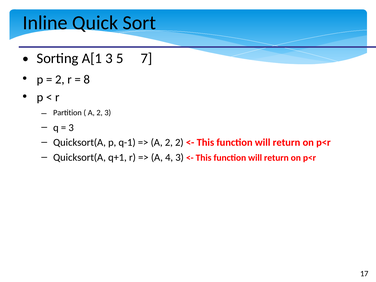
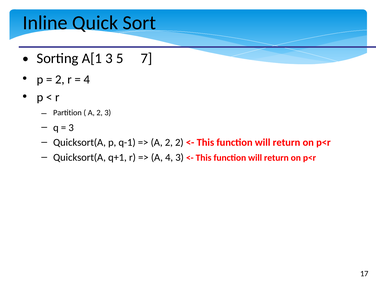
8: 8 -> 4 (87, 79)
